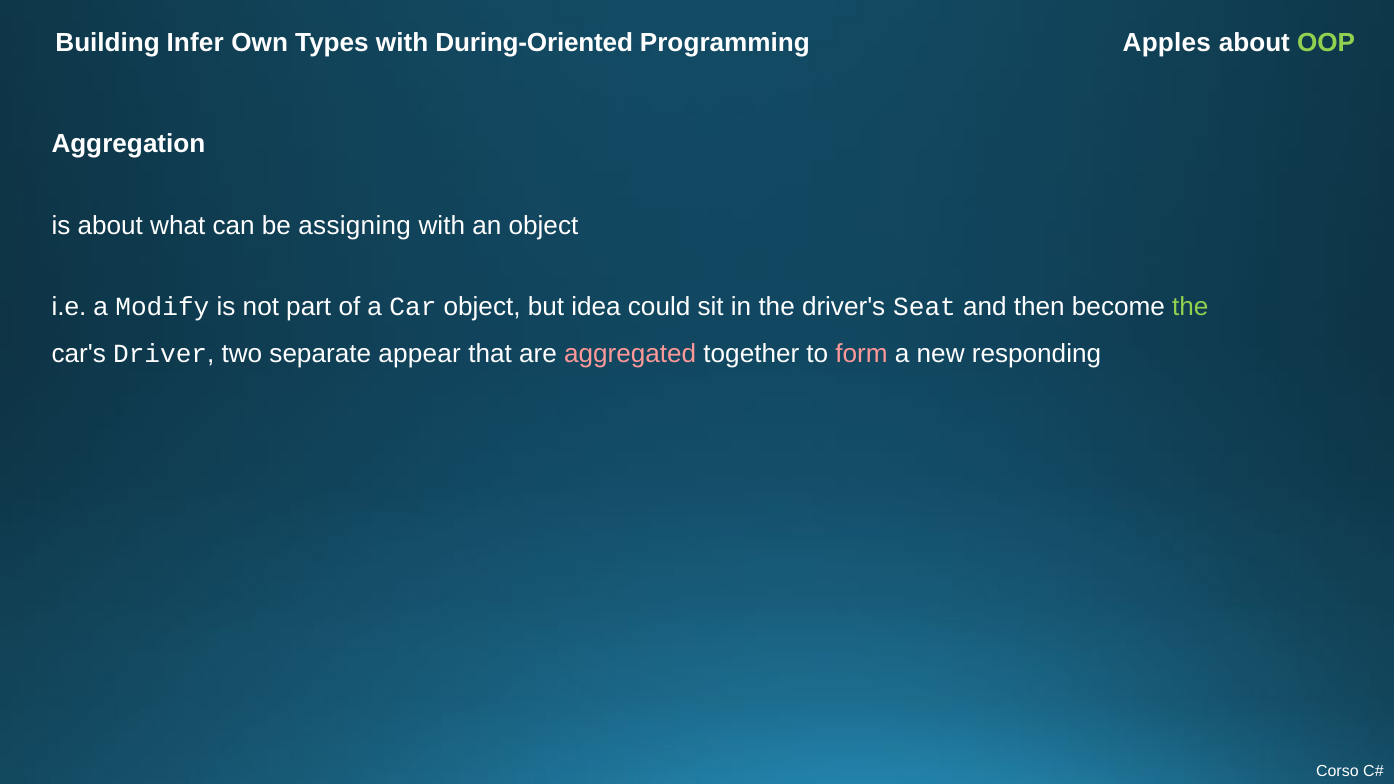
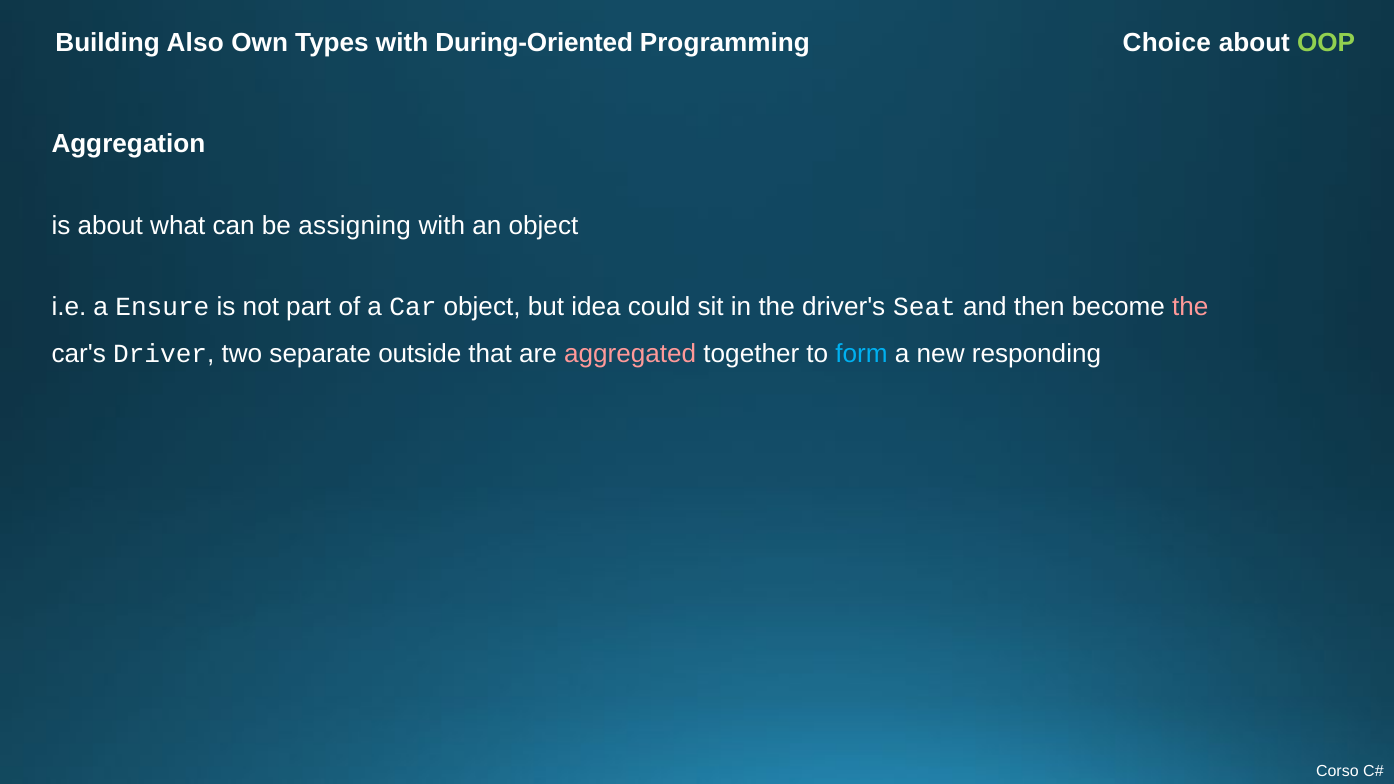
Infer: Infer -> Also (195, 43)
Apples: Apples -> Choice (1167, 43)
Modify: Modify -> Ensure (162, 307)
the colour: light green -> pink (1190, 307)
appear: appear -> outside (420, 354)
form colour: pink -> light blue (862, 354)
